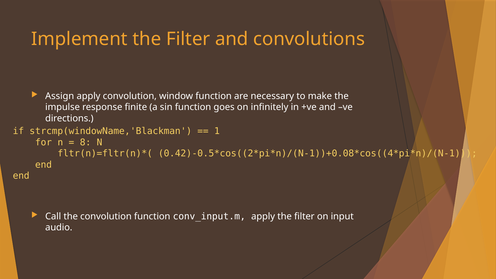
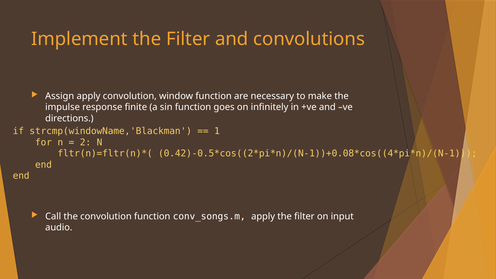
8: 8 -> 2 (85, 142)
conv_input.m: conv_input.m -> conv_songs.m (209, 216)
